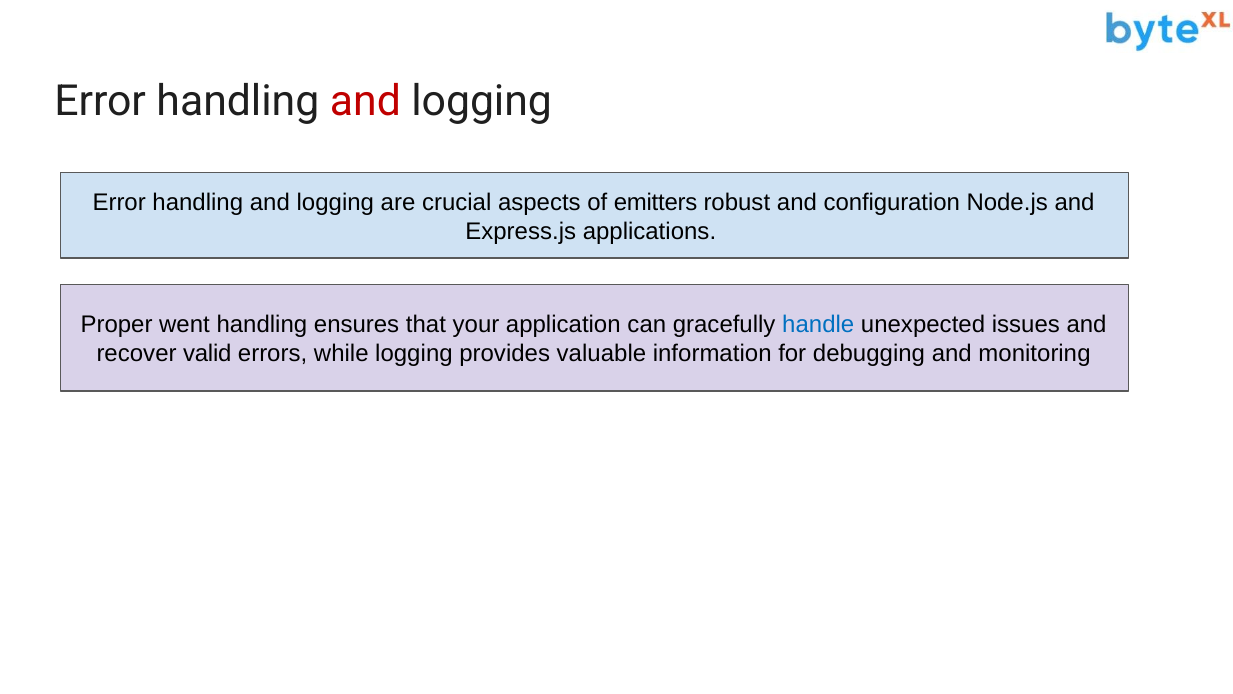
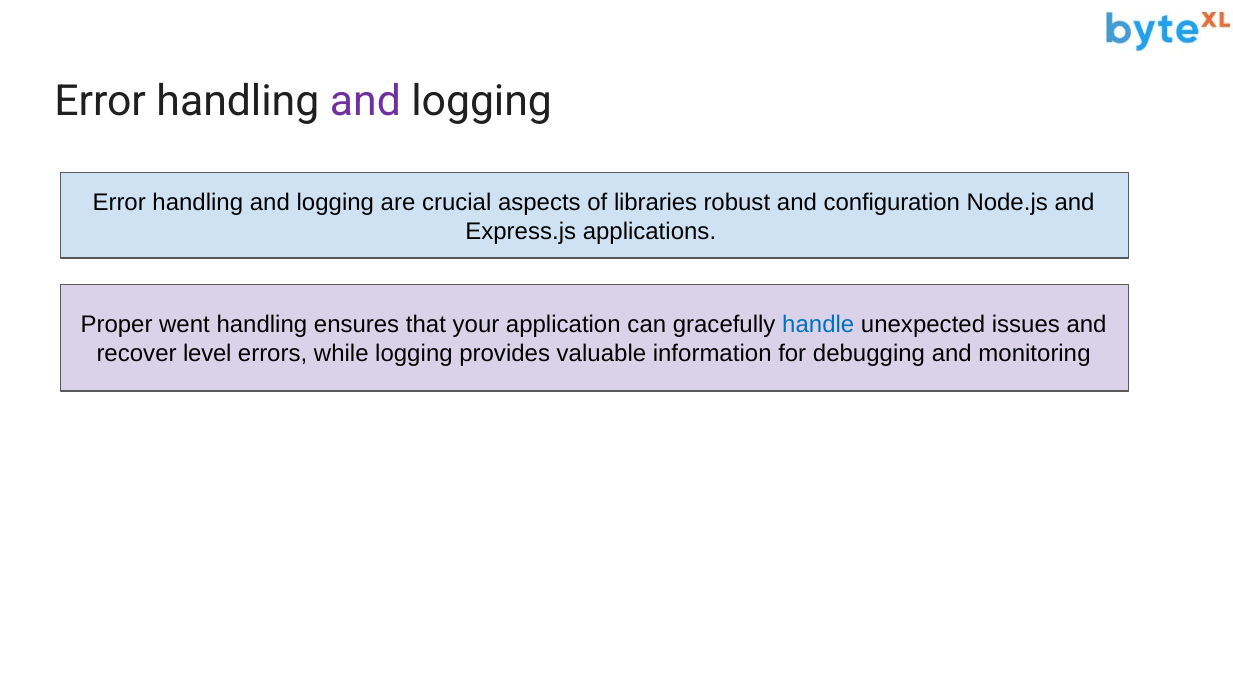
and colour: red -> purple (365, 101)
emitters: emitters -> libraries (656, 202)
valid: valid -> level (207, 354)
